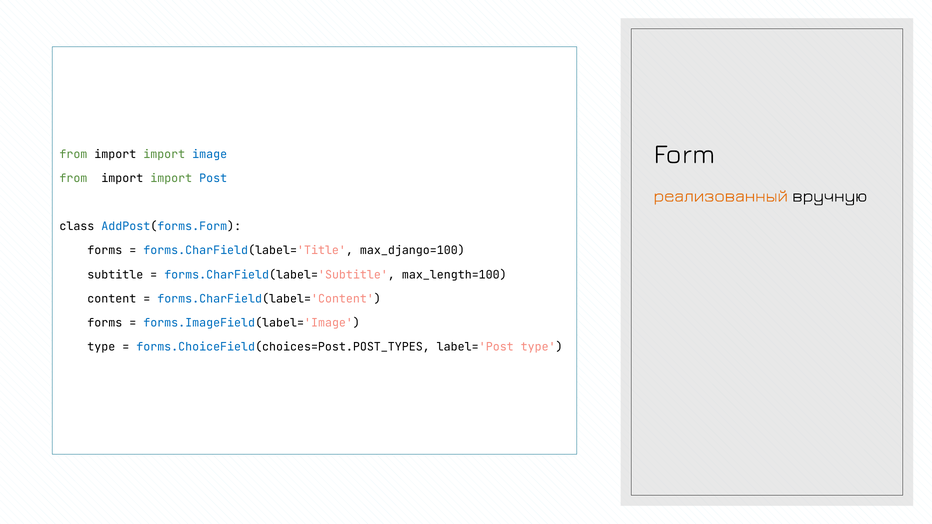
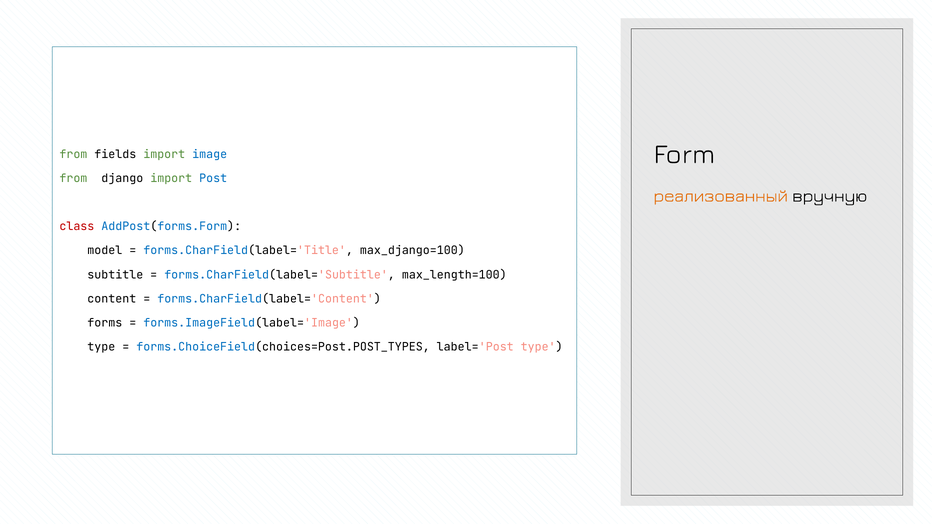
from import: import -> fields (115, 154)
.import: .import -> .django (119, 178)
class colour: black -> red (77, 227)
forms: forms -> model (105, 251)
